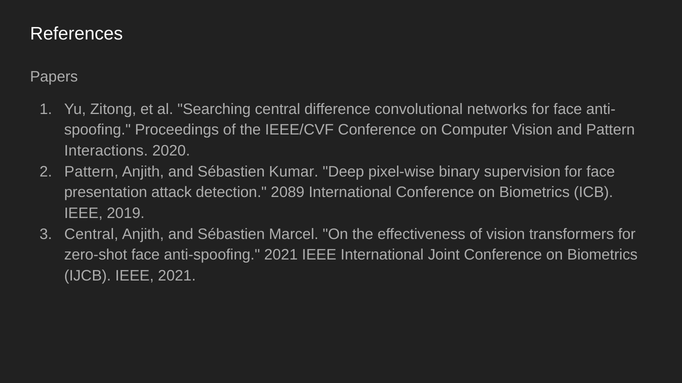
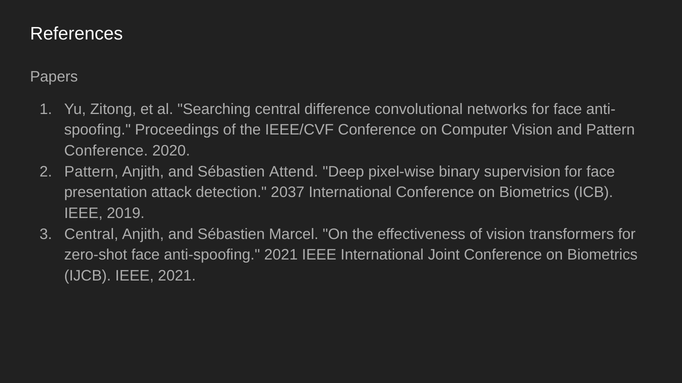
Interactions: Interactions -> Conference (106, 151)
Kumar: Kumar -> Attend (294, 172)
2089: 2089 -> 2037 (288, 193)
